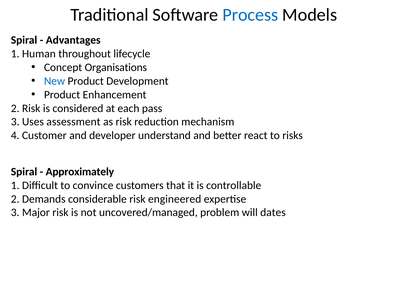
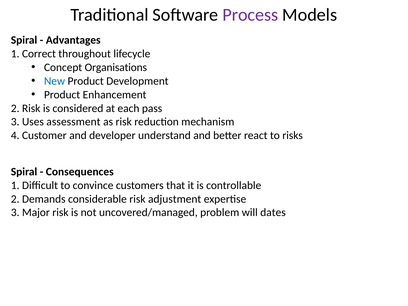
Process colour: blue -> purple (250, 15)
Human: Human -> Correct (39, 54)
Approximately: Approximately -> Consequences (80, 172)
engineered: engineered -> adjustment (175, 199)
